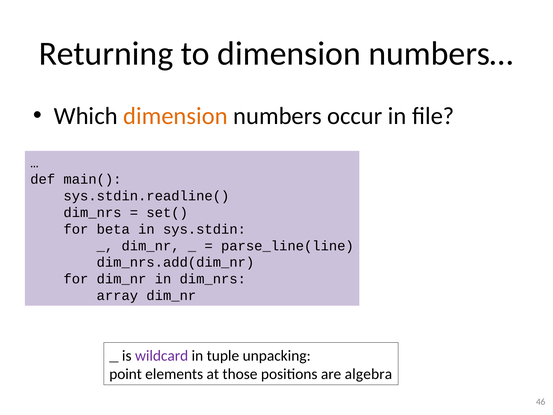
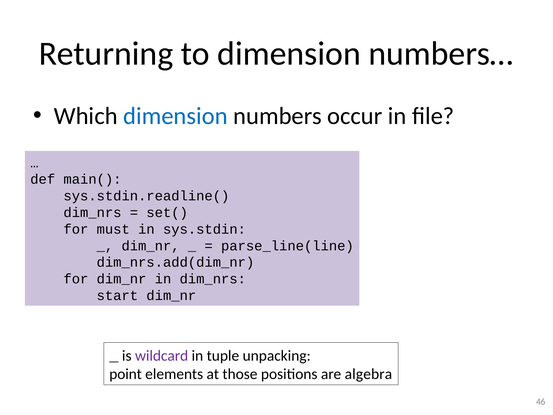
dimension colour: orange -> blue (175, 116)
beta: beta -> must (113, 229)
array: array -> start (117, 295)
